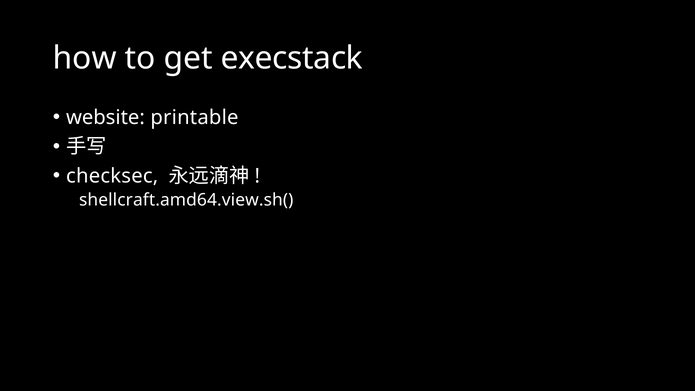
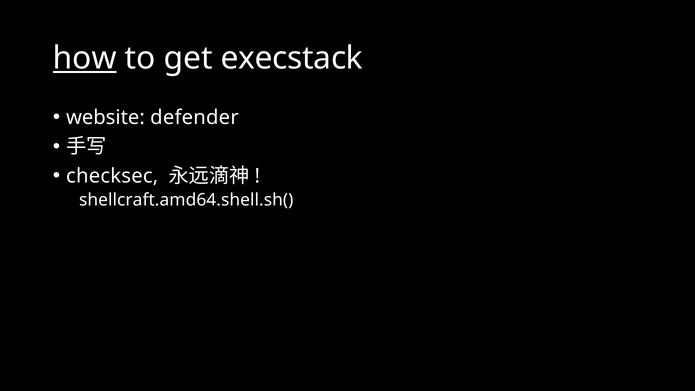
how underline: none -> present (85, 58)
printable: printable -> defender (194, 118)
shellcraft.amd64.view.sh(: shellcraft.amd64.view.sh( -> shellcraft.amd64.shell.sh( (186, 200)
